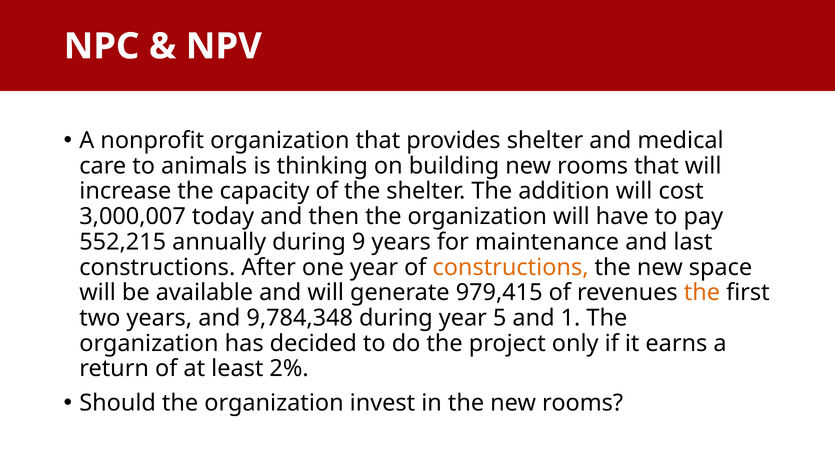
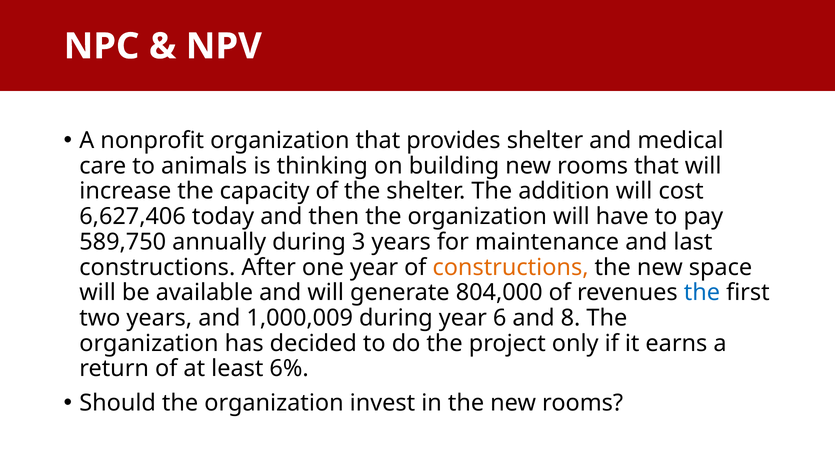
3,000,007: 3,000,007 -> 6,627,406 (133, 217)
552,215: 552,215 -> 589,750 (123, 242)
9: 9 -> 3 (359, 242)
979,415: 979,415 -> 804,000 (499, 293)
the colour: orange -> blue (702, 293)
9,784,348: 9,784,348 -> 1,000,009 (300, 318)
5: 5 -> 6 (500, 318)
1: 1 -> 8 (571, 318)
2%: 2% -> 6% (289, 369)
